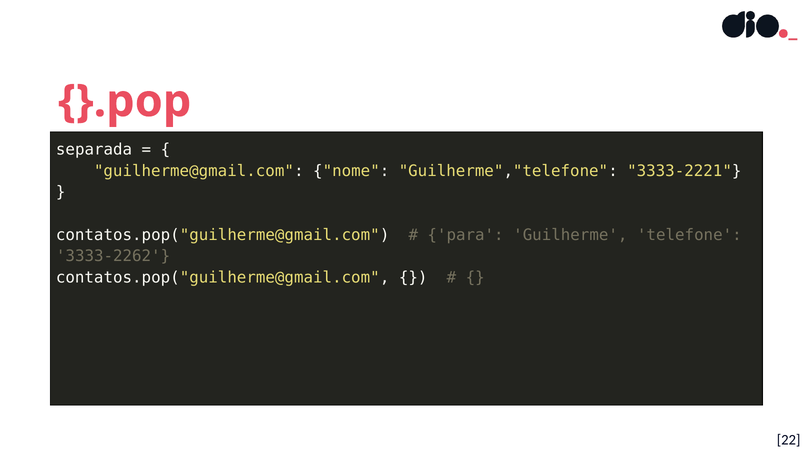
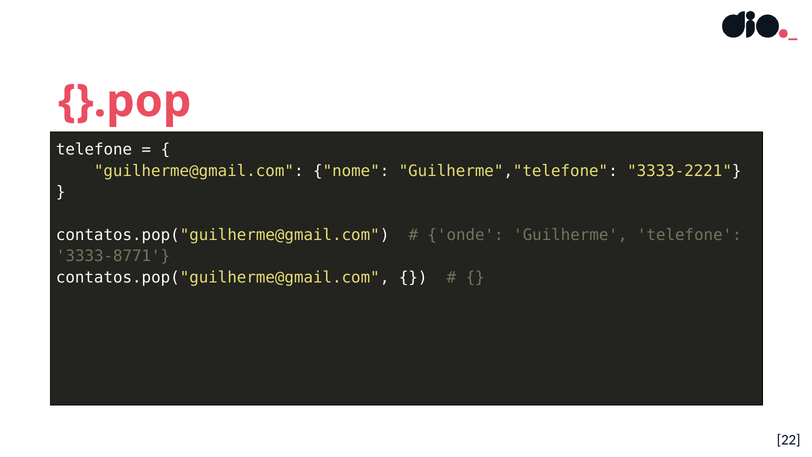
separada: separada -> telefone (94, 149)
para: para -> onde (466, 235)
3333-2262: 3333-2262 -> 3333-8771 (113, 256)
